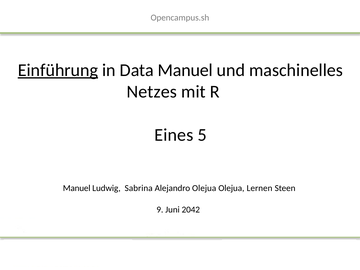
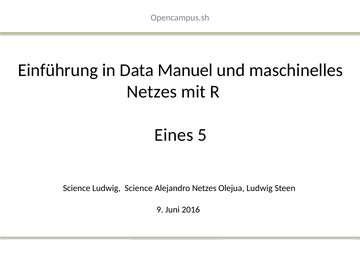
Einführung underline: present -> none (58, 70)
Manuel: Manuel -> Science (77, 188)
Ludwig Sabrina: Sabrina -> Science (139, 188)
Alejandro Olejua: Olejua -> Netzes (204, 188)
Olejua Lernen: Lernen -> Ludwig (260, 188)
2042: 2042 -> 2016 (191, 210)
